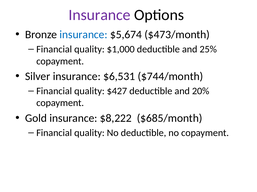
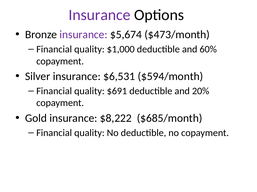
insurance colour: blue -> purple (84, 35)
25%: 25% -> 60% (208, 49)
$744/month: $744/month -> $594/month (170, 77)
$427: $427 -> $691 (117, 91)
